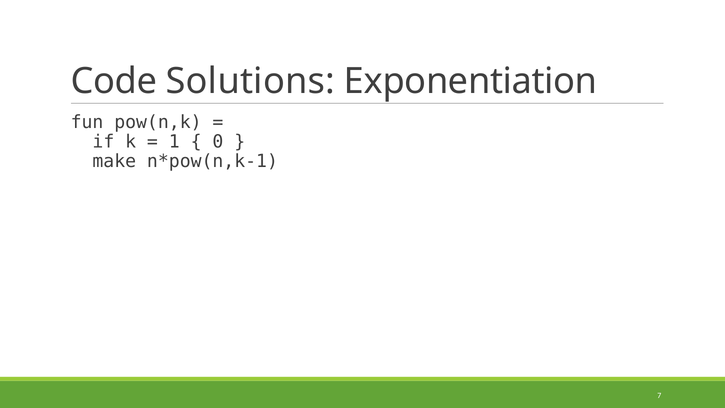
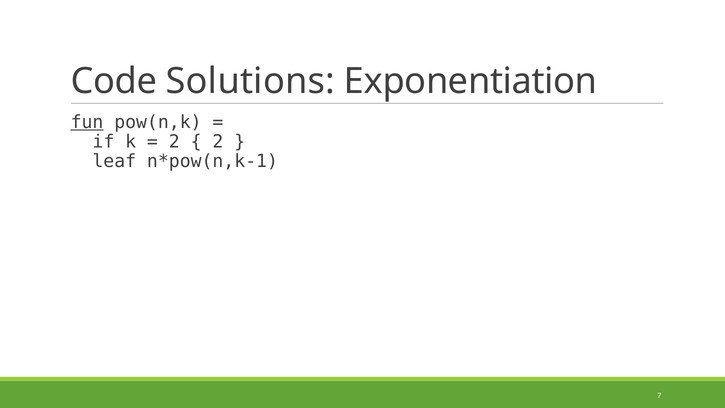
fun underline: none -> present (87, 122)
1: 1 -> 2 (174, 142)
0: 0 -> 2 (218, 142)
make: make -> leaf (114, 161)
